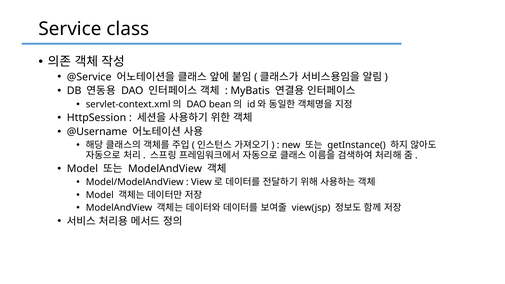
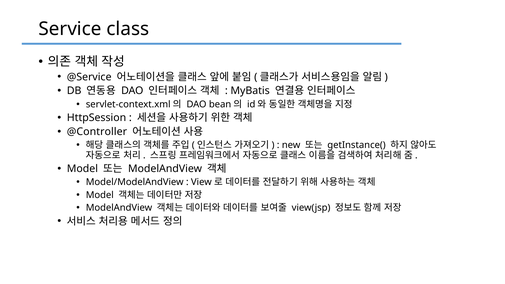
@Username: @Username -> @Controller (97, 132)
